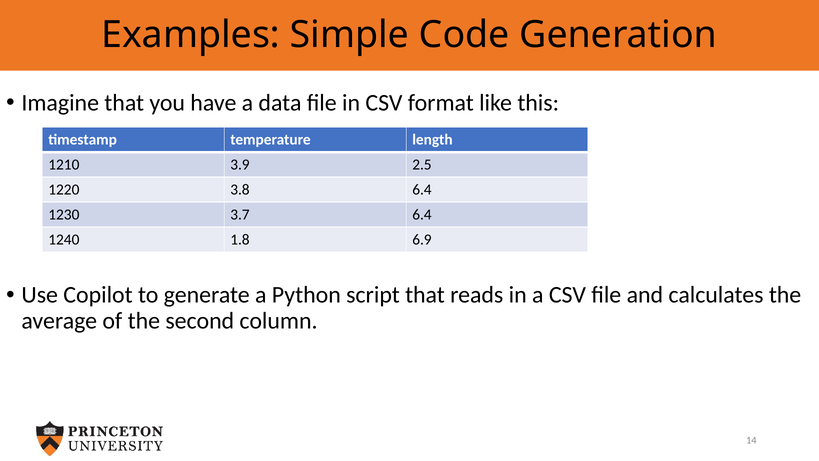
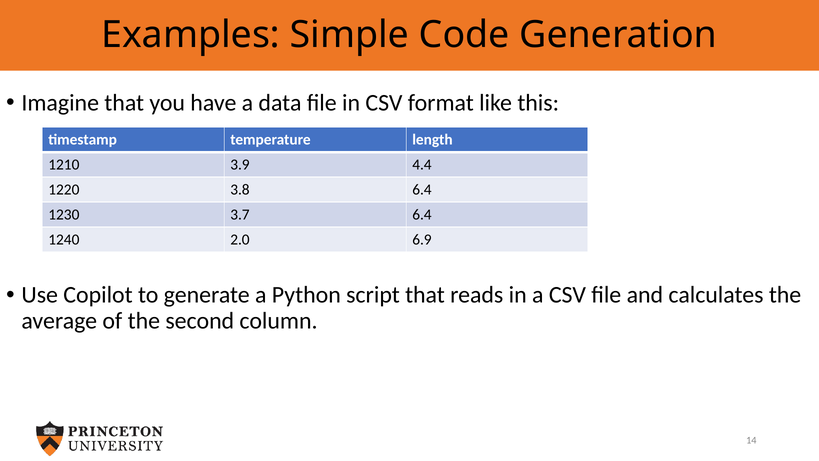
2.5: 2.5 -> 4.4 (422, 165)
1.8: 1.8 -> 2.0 (240, 239)
